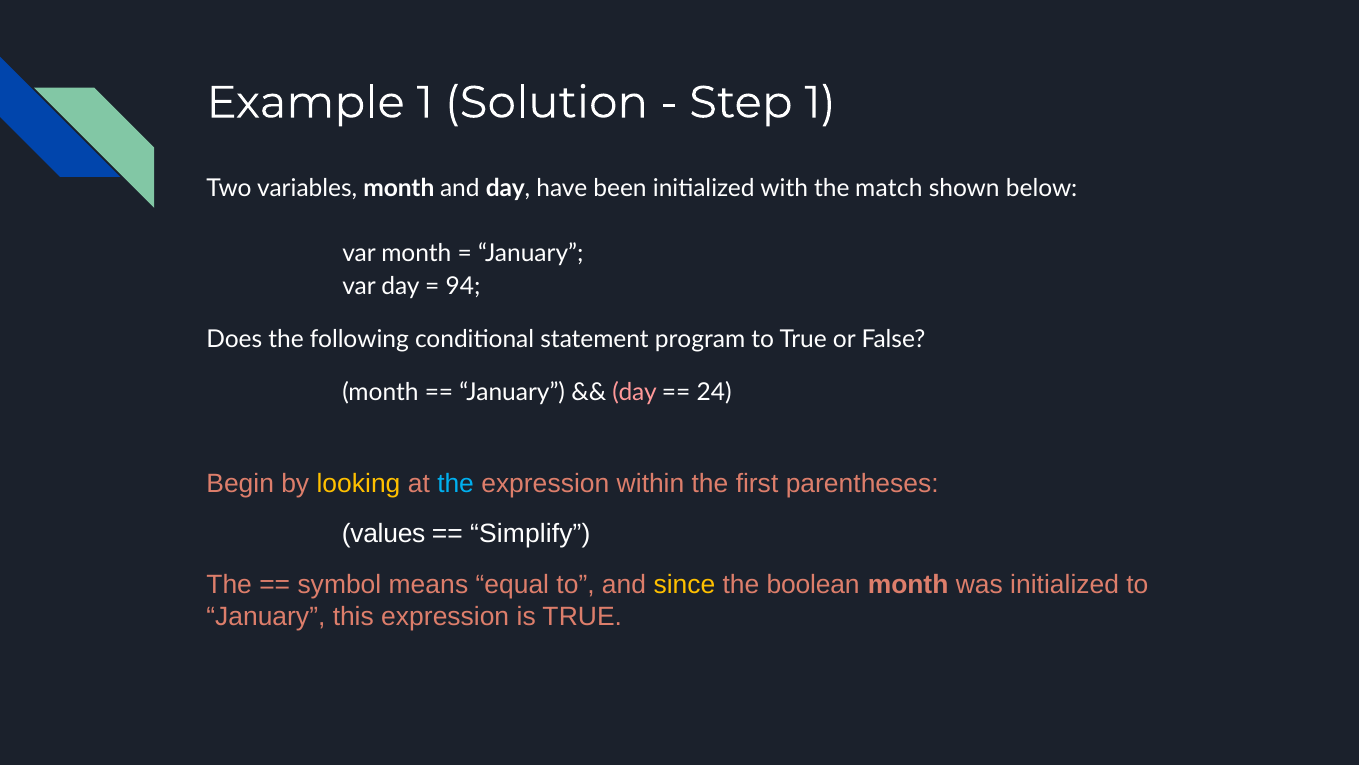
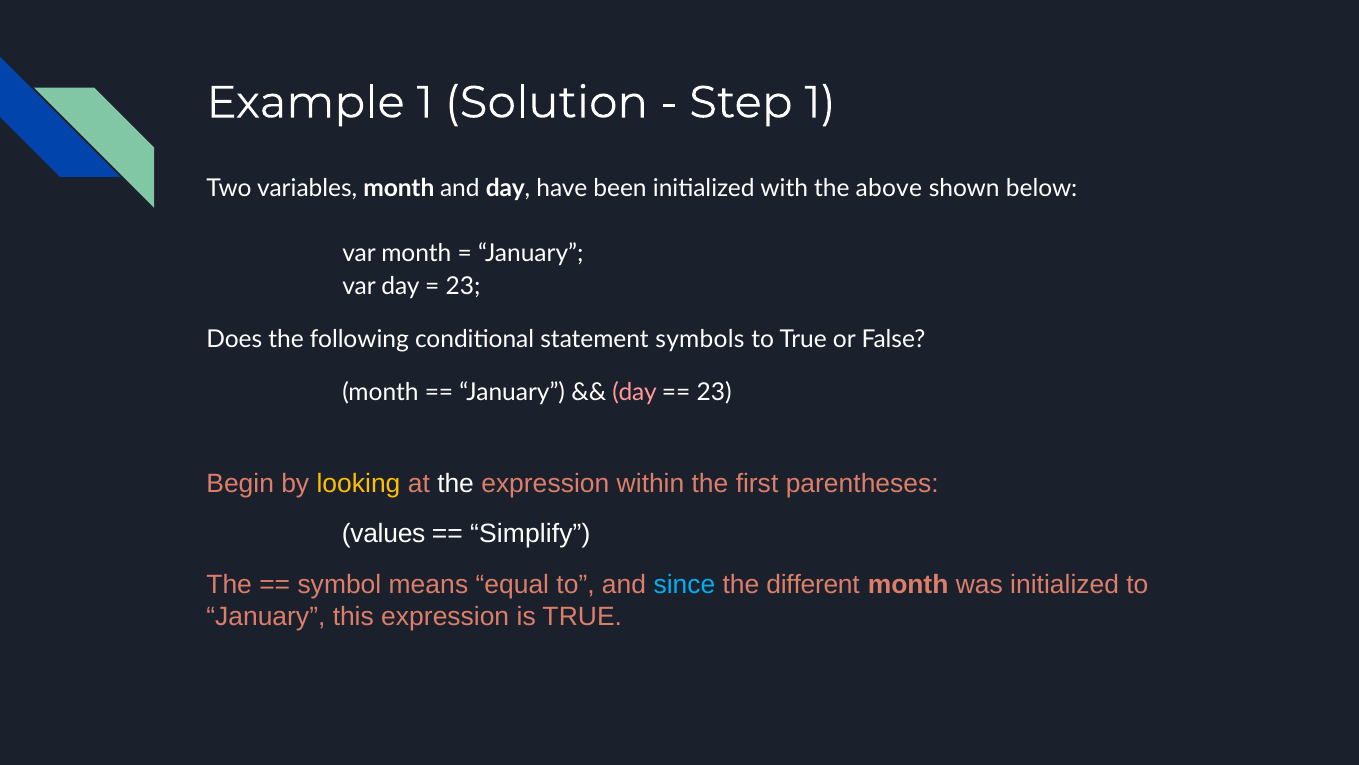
match: match -> above (889, 189)
94: 94 -> 23 (463, 287)
program: program -> symbols (700, 339)
24: 24 -> 23 (714, 392)
the colour: light blue -> white (456, 483)
since colour: yellow -> light blue (684, 584)
boolean: boolean -> different (813, 584)
